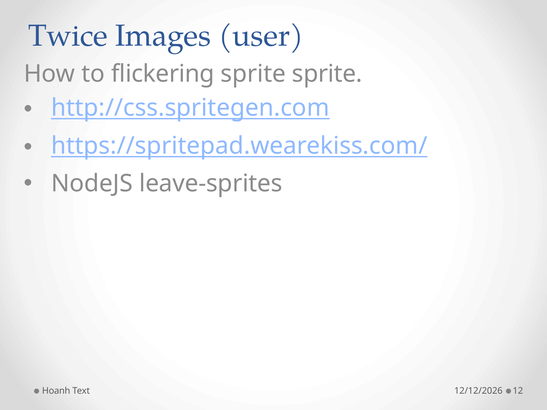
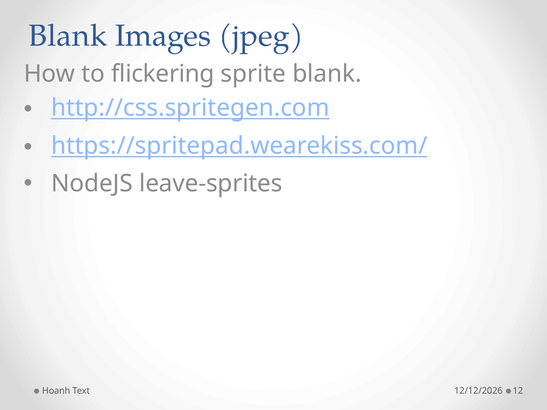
Twice: Twice -> Blank (68, 36)
user: user -> jpeg (261, 36)
sprite sprite: sprite -> blank (327, 74)
